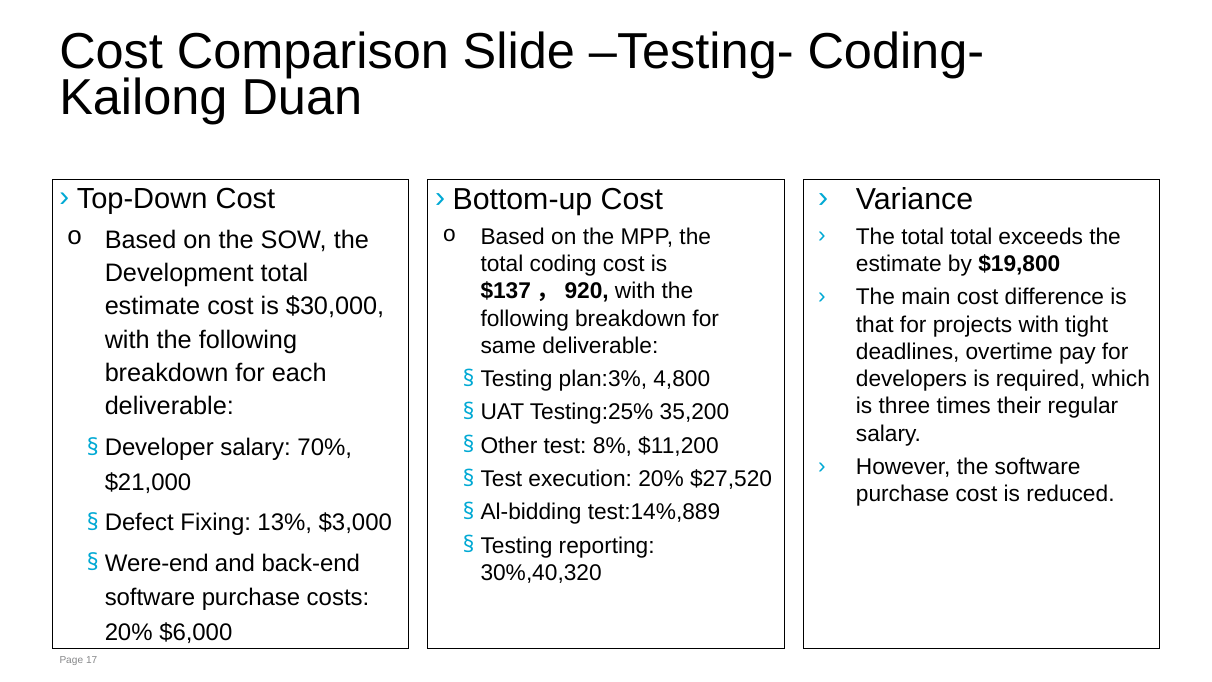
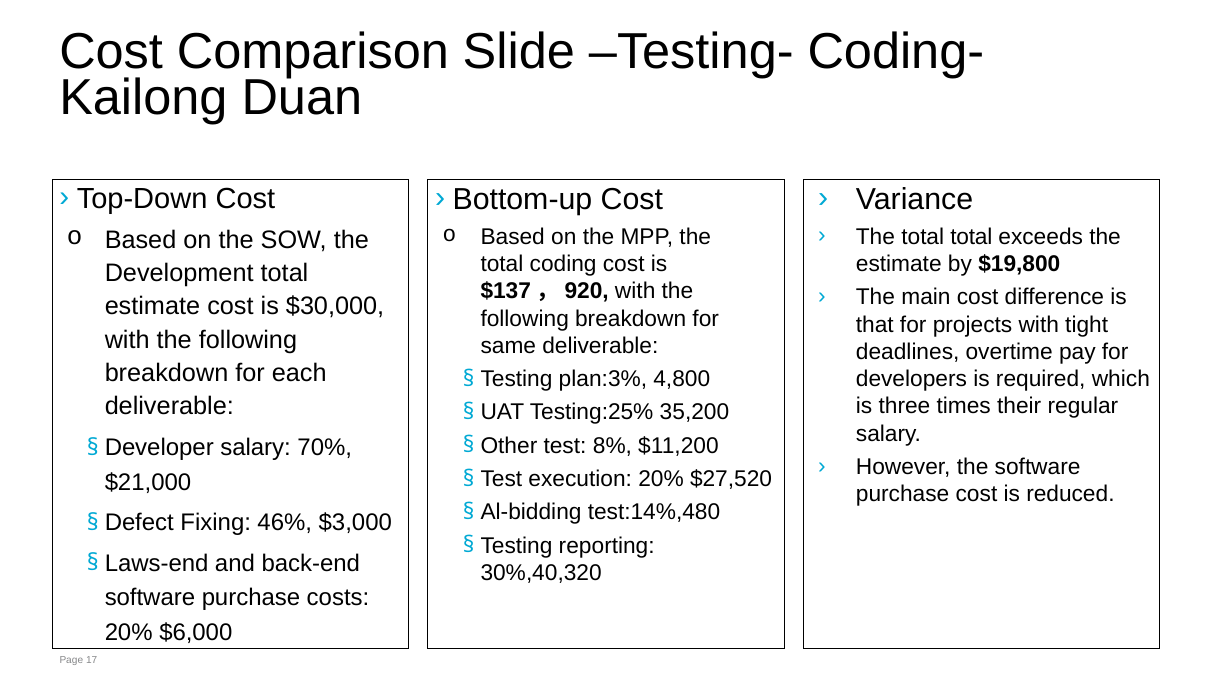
test:14%,889: test:14%,889 -> test:14%,480 (654, 512)
13%: 13% -> 46% (285, 523)
Were-end: Were-end -> Laws-end (157, 563)
